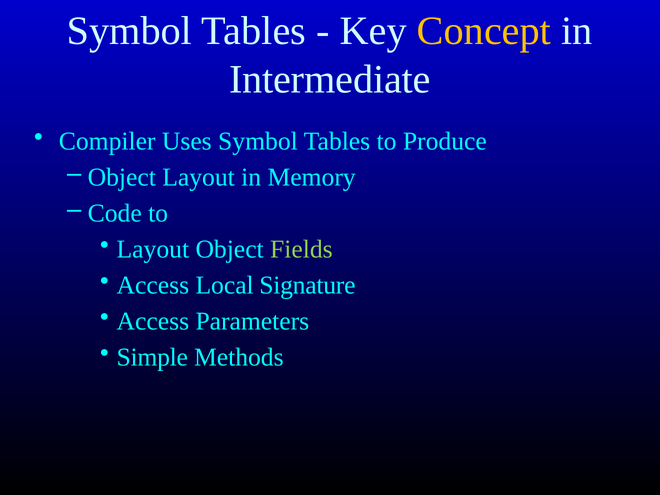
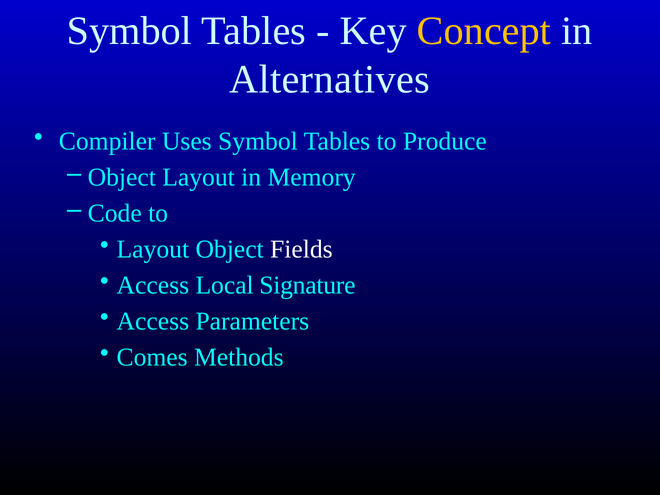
Intermediate: Intermediate -> Alternatives (330, 79)
Fields colour: light green -> white (301, 249)
Simple: Simple -> Comes (152, 357)
